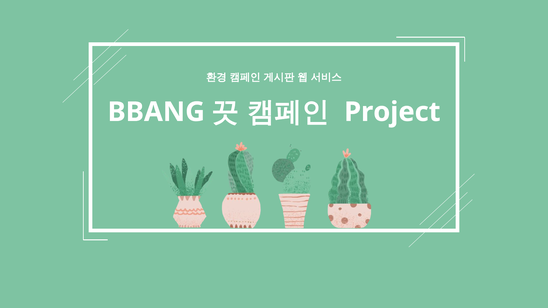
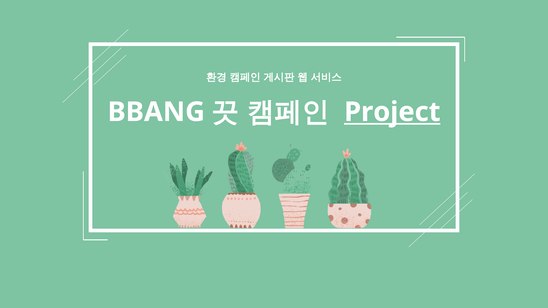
Project underline: none -> present (392, 112)
